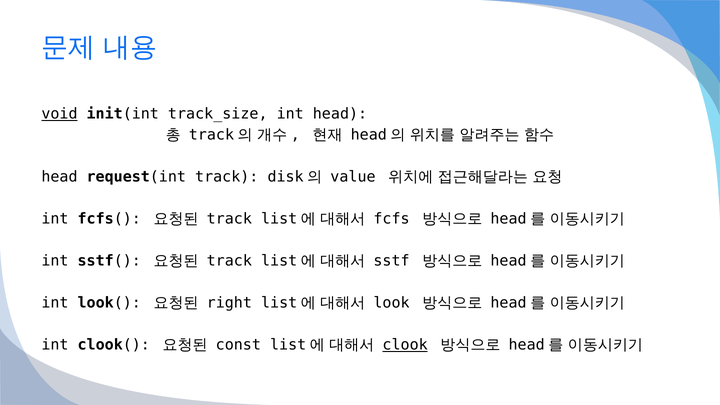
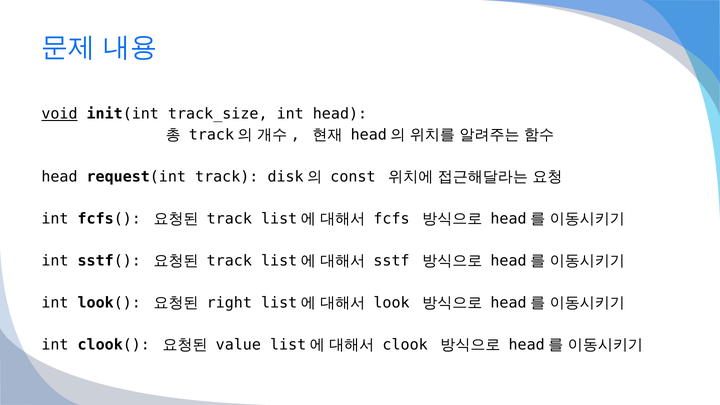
value: value -> const (353, 177)
const: const -> value (238, 345)
clook underline: present -> none (405, 345)
